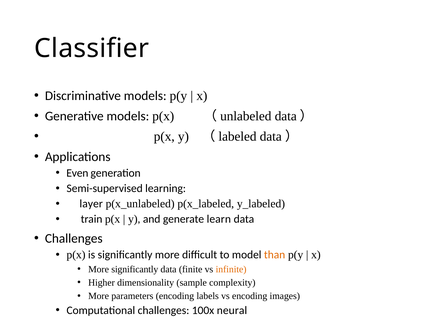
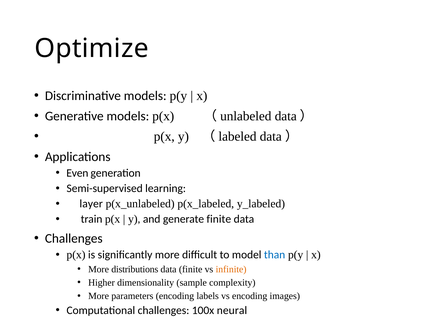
Classifier: Classifier -> Optimize (92, 48)
generate learn: learn -> finite (219, 219)
than colour: orange -> blue (275, 255)
More significantly: significantly -> distributions (135, 269)
